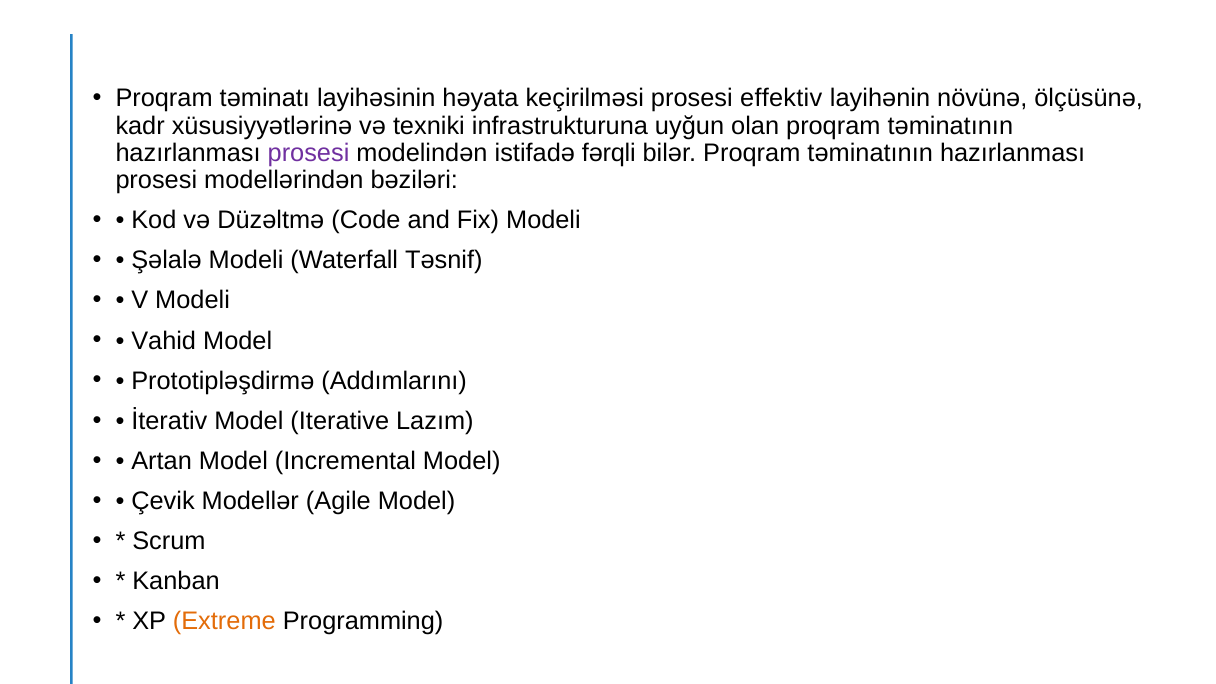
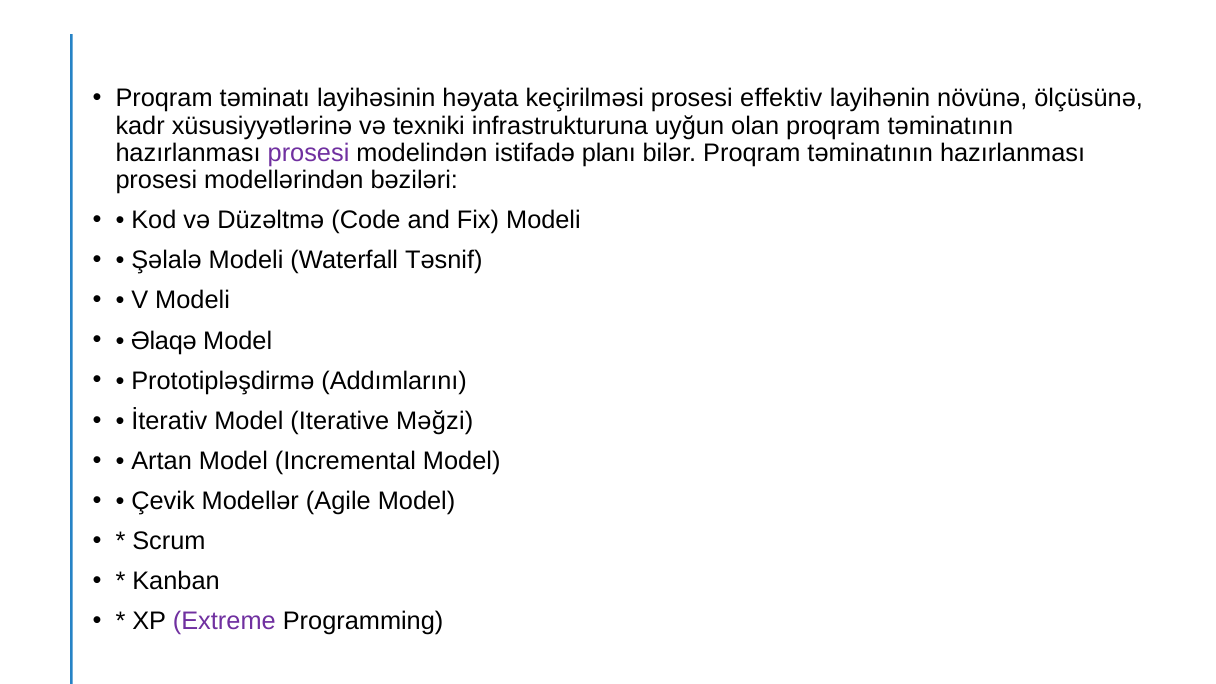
fərqli: fərqli -> planı (609, 153)
Vahid: Vahid -> Əlaqə (164, 341)
Lazım: Lazım -> Məğzi (435, 421)
Extreme colour: orange -> purple (224, 621)
